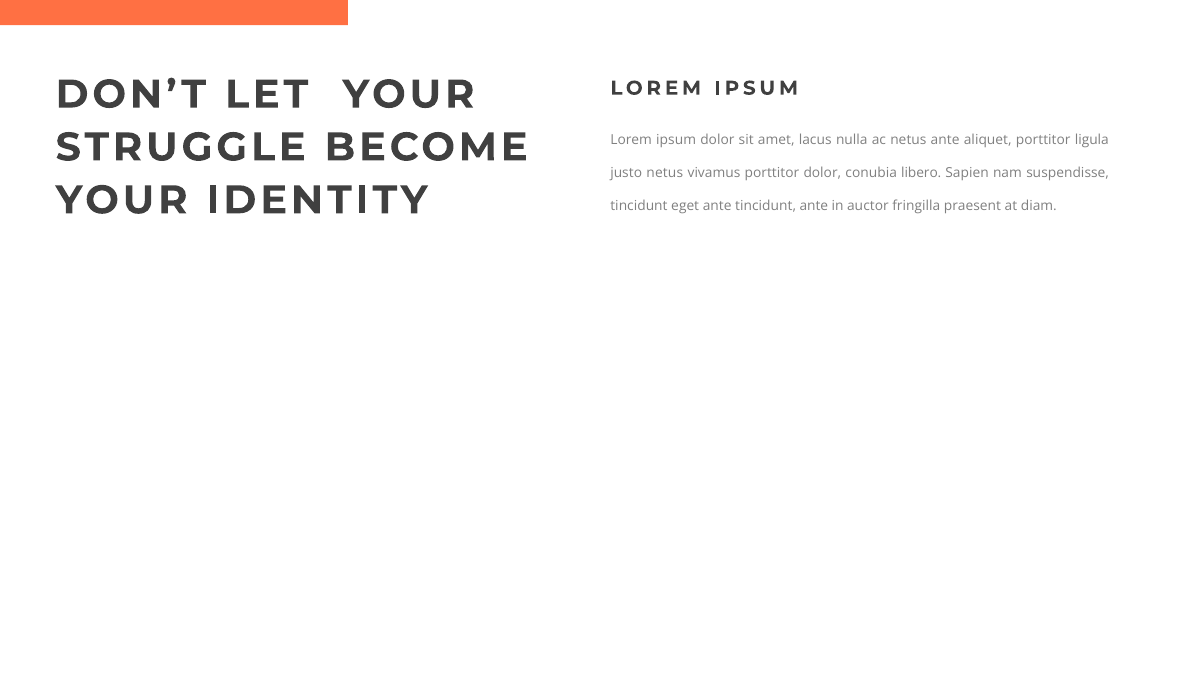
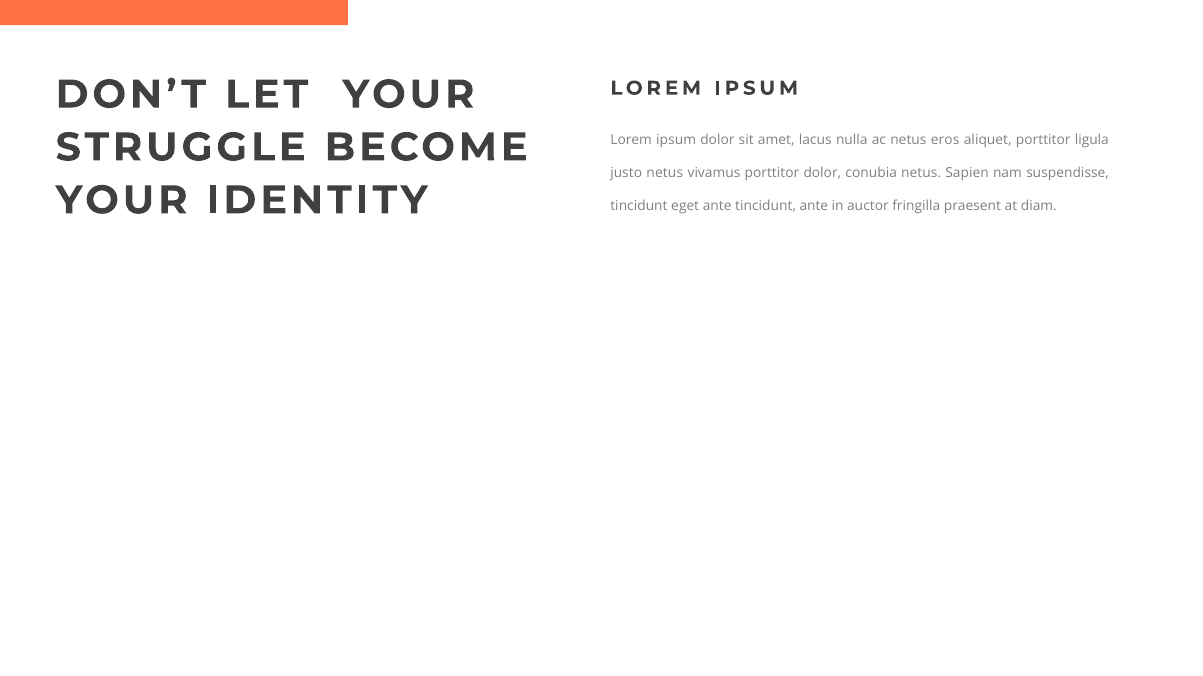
netus ante: ante -> eros (945, 140)
conubia libero: libero -> netus (921, 173)
